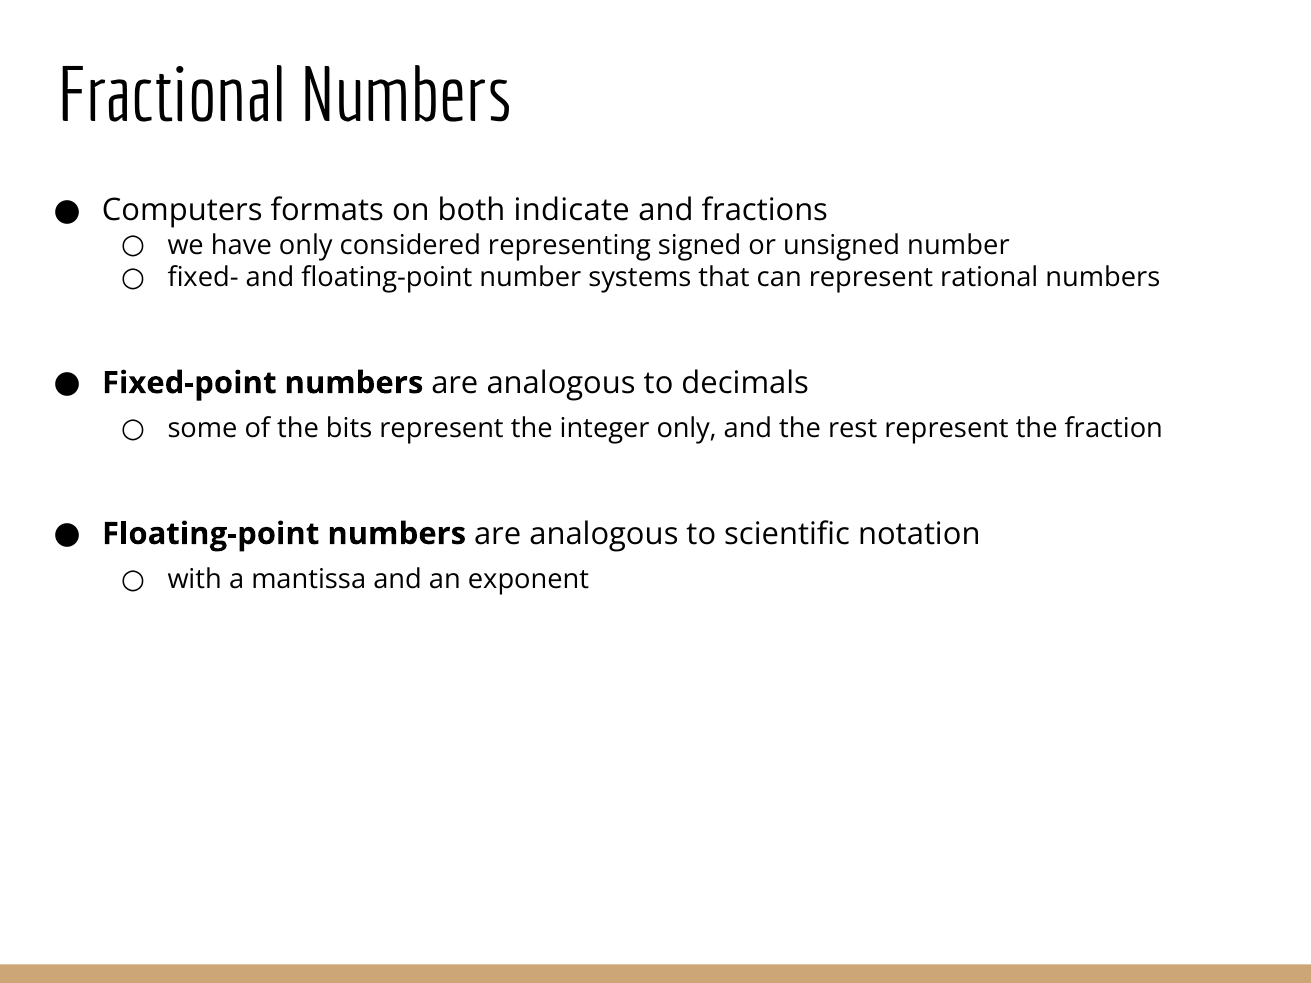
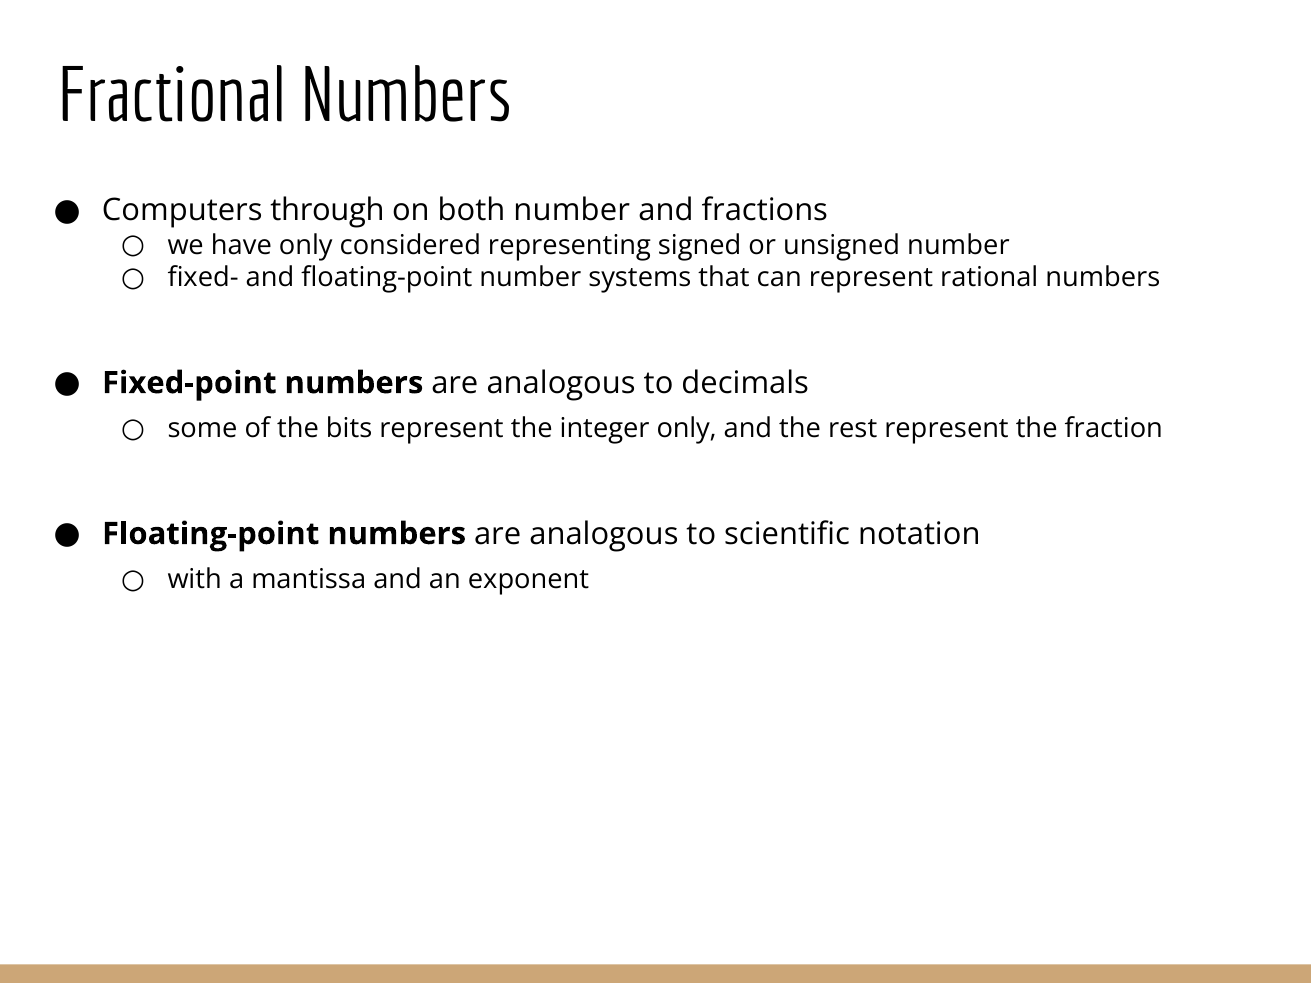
formats: formats -> through (327, 210)
both indicate: indicate -> number (572, 210)
